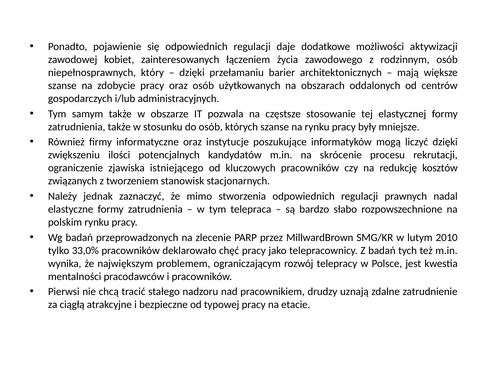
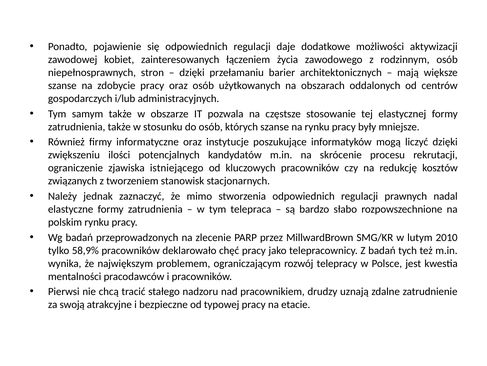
który: który -> stron (152, 73)
33,0%: 33,0% -> 58,9% (85, 250)
ciągłą: ciągłą -> swoją (72, 304)
